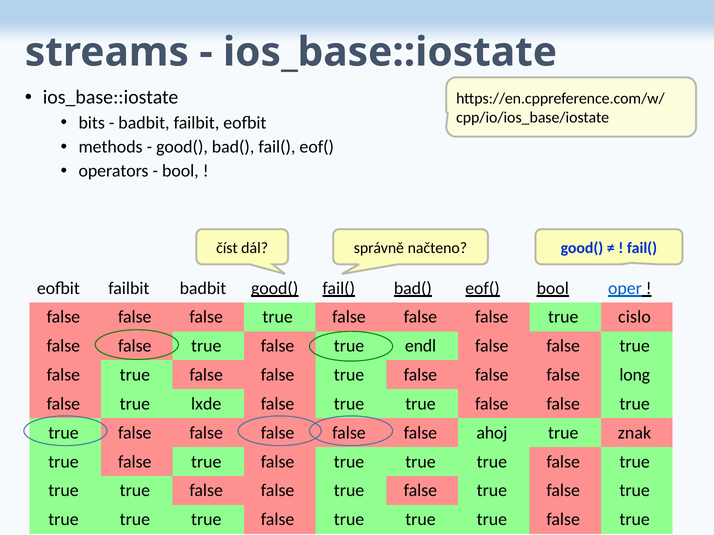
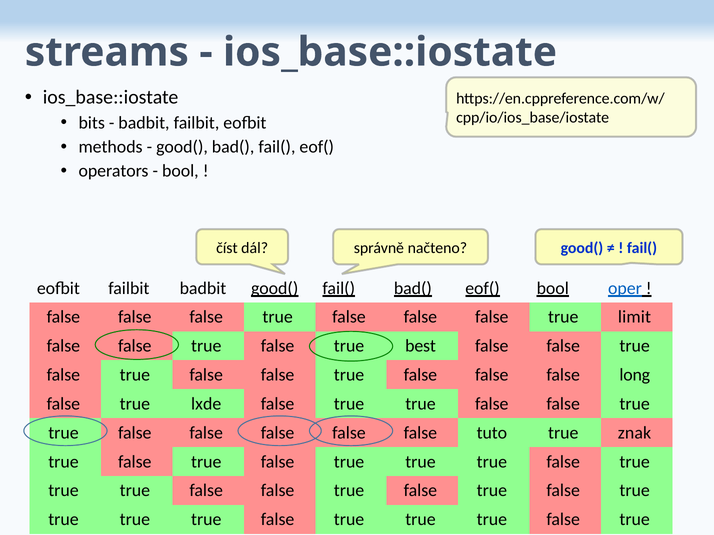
cislo: cislo -> limit (634, 317)
endl: endl -> best (421, 346)
ahoj: ahoj -> tuto (492, 433)
